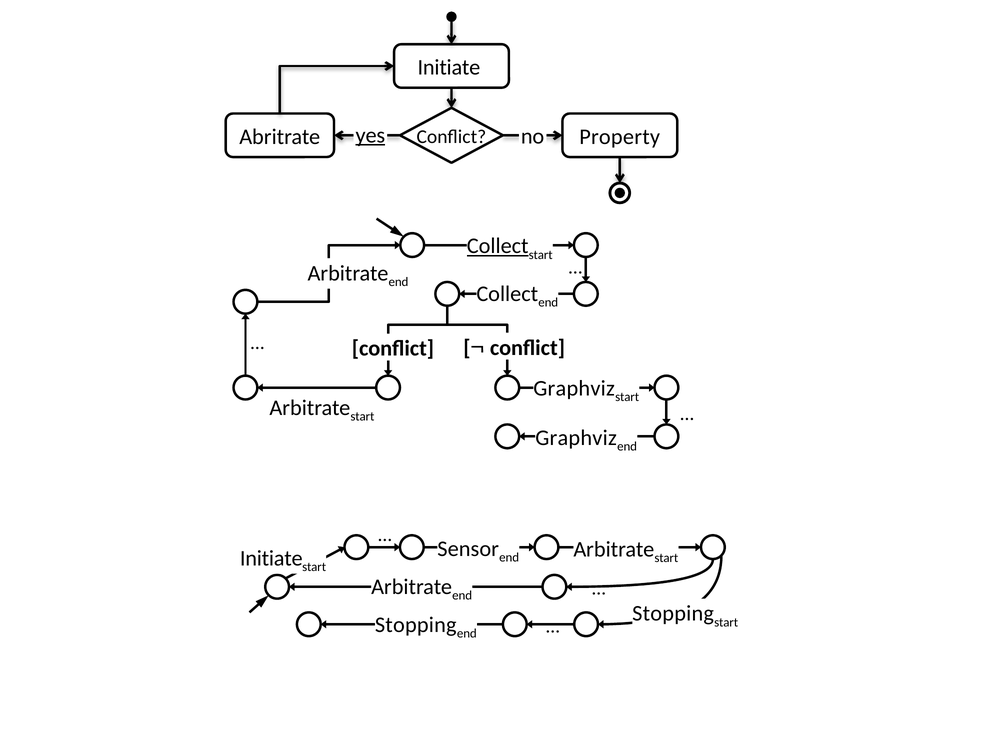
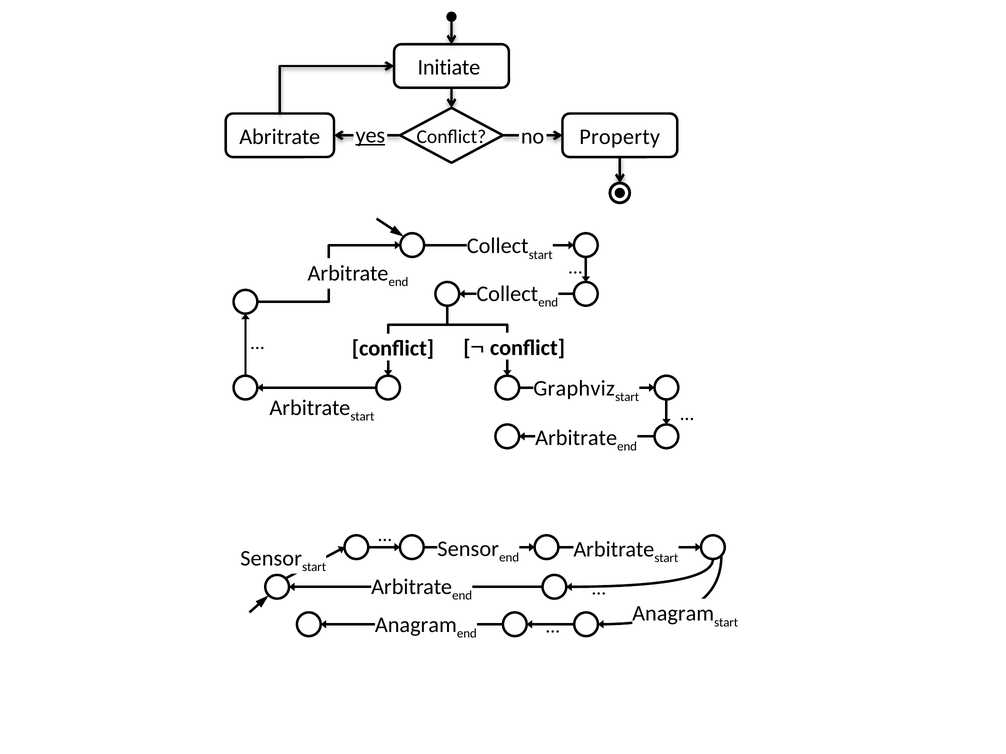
Collect underline: present -> none (498, 246)
Graphviz: Graphviz -> Arbitrate (576, 438)
Initiate: Initiate -> Sensor (271, 559)
Stopping: Stopping -> Anagram (673, 614)
Stopping: Stopping -> Anagram (416, 625)
